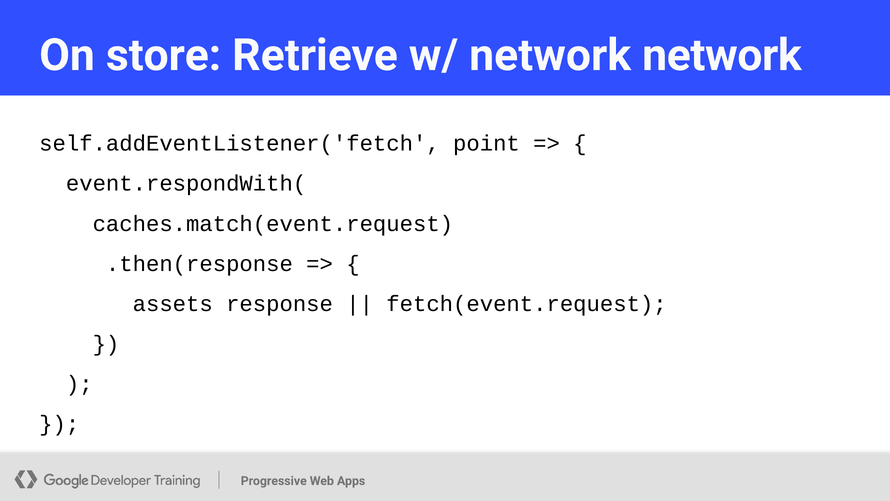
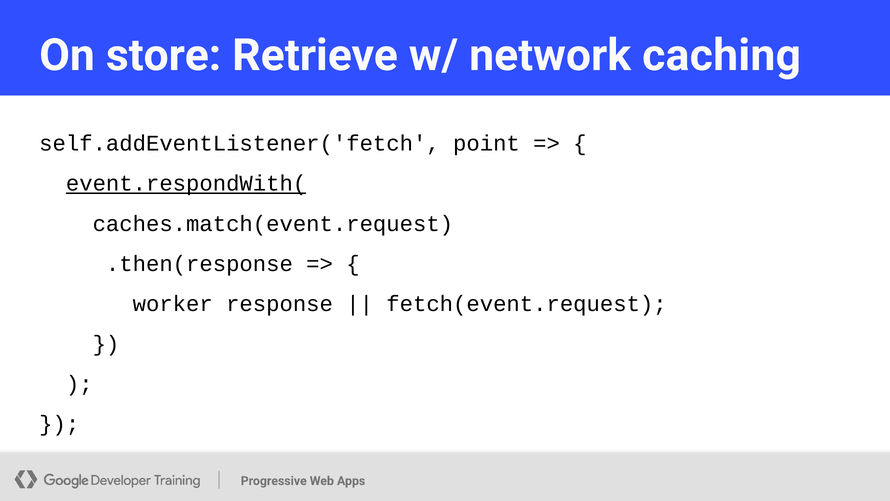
network network: network -> caching (722, 55)
event.respondWith( underline: none -> present (186, 183)
assets: assets -> worker (173, 304)
